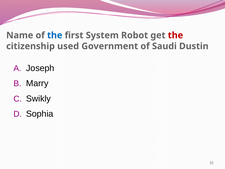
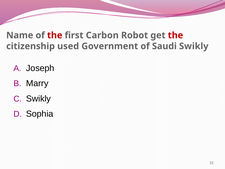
the colour: blue -> red (55, 35)
System: System -> Carbon (102, 35)
Saudi Dustin: Dustin -> Swikly (194, 46)
